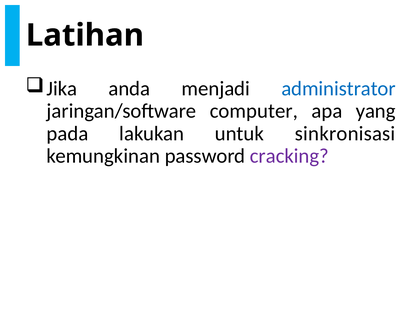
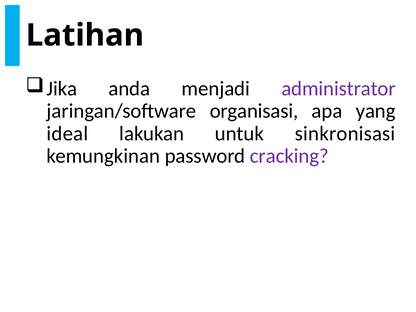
administrator colour: blue -> purple (339, 89)
computer: computer -> organisasi (254, 111)
pada: pada -> ideal (67, 134)
